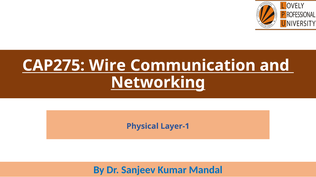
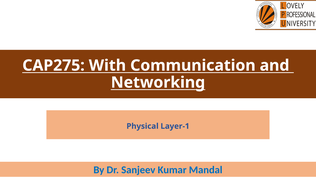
Wire: Wire -> With (107, 66)
